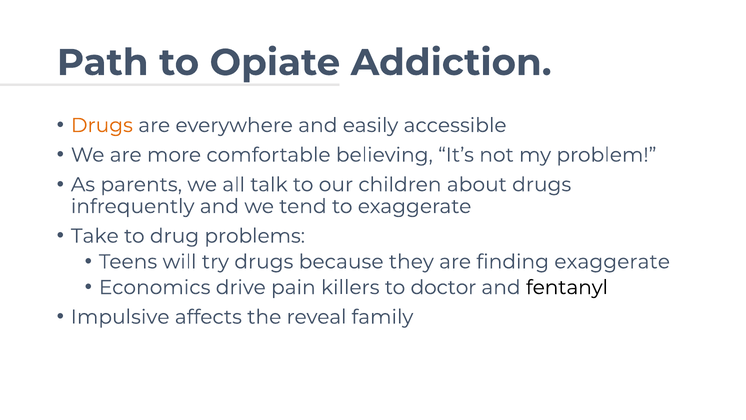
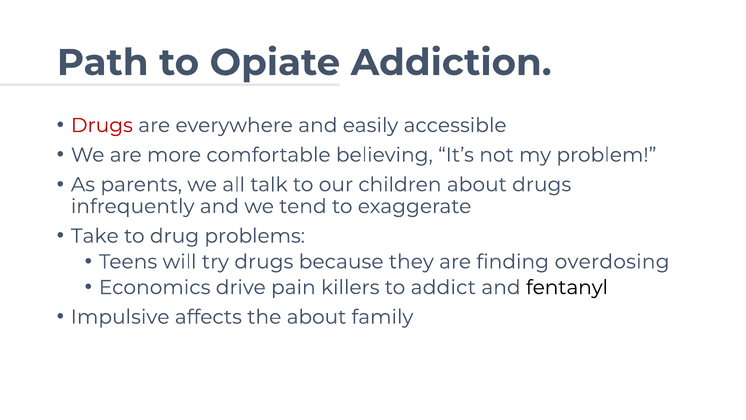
Drugs colour: orange -> red (102, 125)
finding exaggerate: exaggerate -> overdosing (612, 262)
doctor: doctor -> addict (443, 287)
the reveal: reveal -> about (316, 317)
